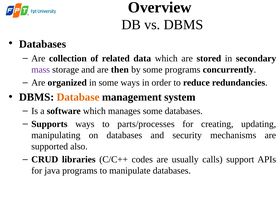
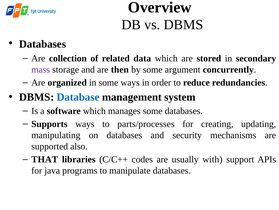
some programs: programs -> argument (183, 69)
Database colour: orange -> blue (78, 97)
CRUD: CRUD -> THAT (45, 159)
calls: calls -> with (212, 159)
